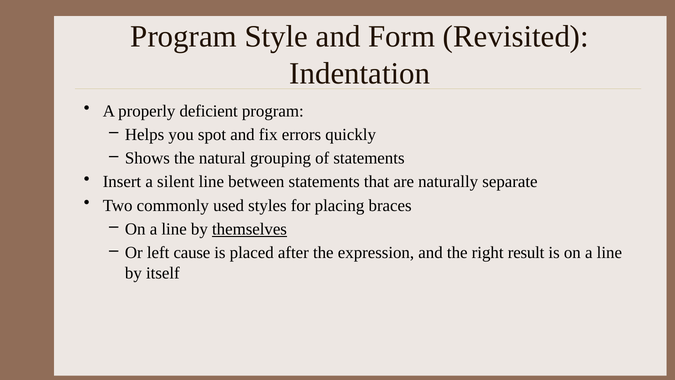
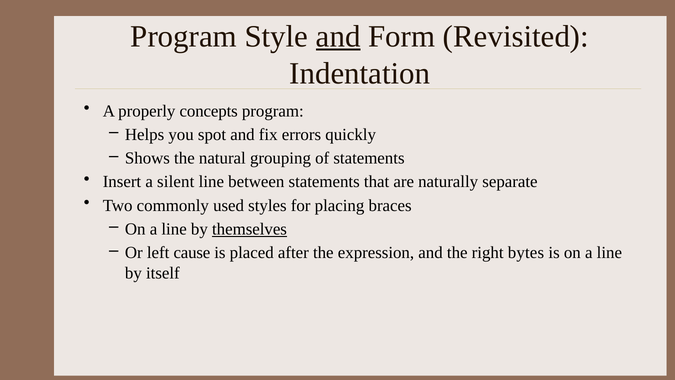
and underline: none -> present (338, 36)
deficient: deficient -> concepts (209, 111)
result: result -> bytes (526, 253)
